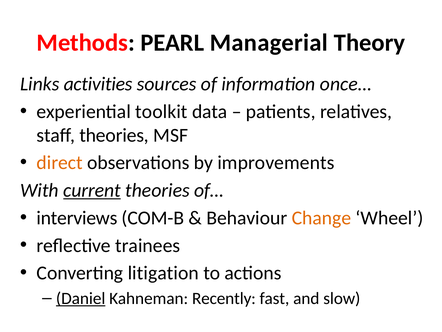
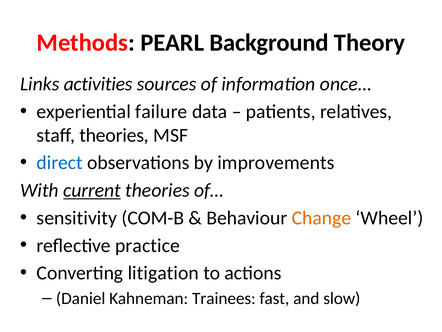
Managerial: Managerial -> Background (269, 43)
toolkit: toolkit -> failure (161, 111)
direct colour: orange -> blue (60, 163)
interviews: interviews -> sensitivity (77, 218)
trainees: trainees -> practice (148, 245)
Daniel underline: present -> none (81, 298)
Recently: Recently -> Trainees (224, 298)
